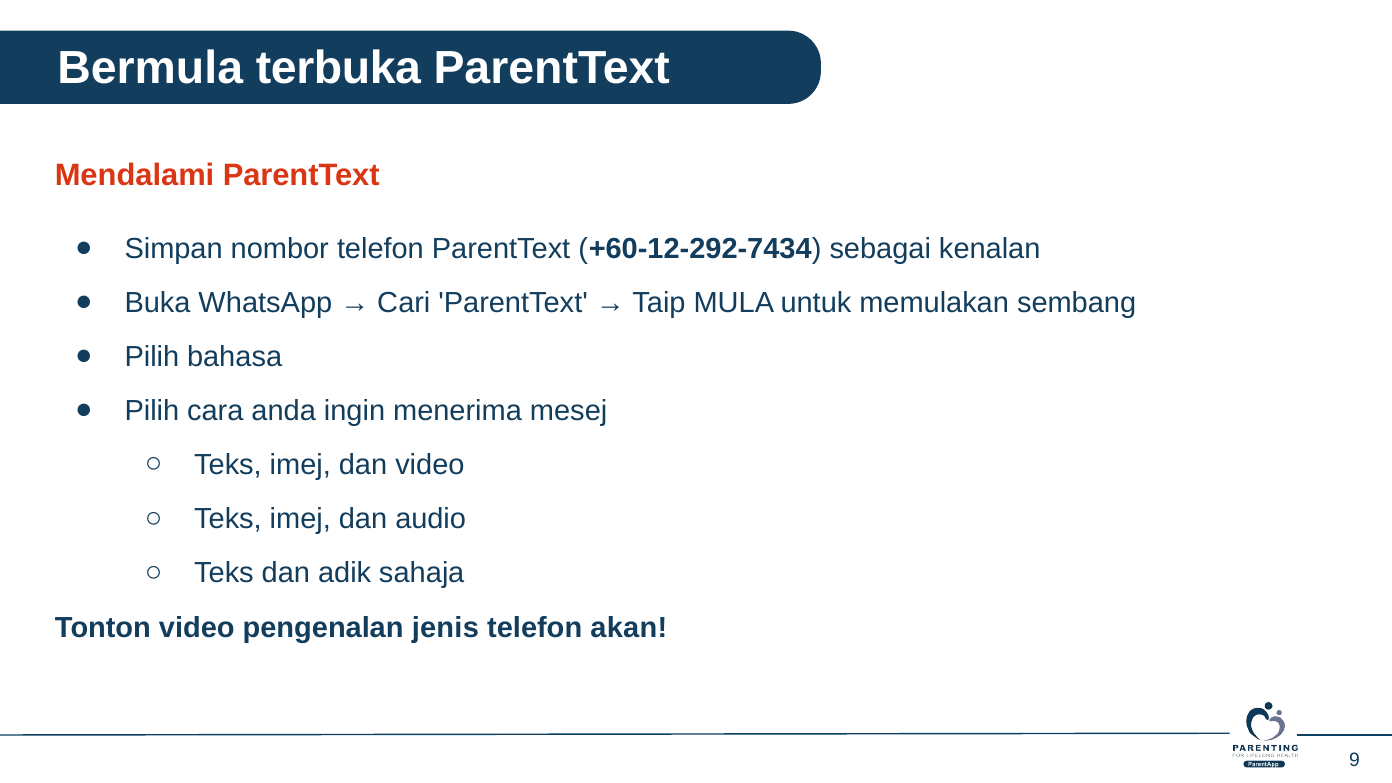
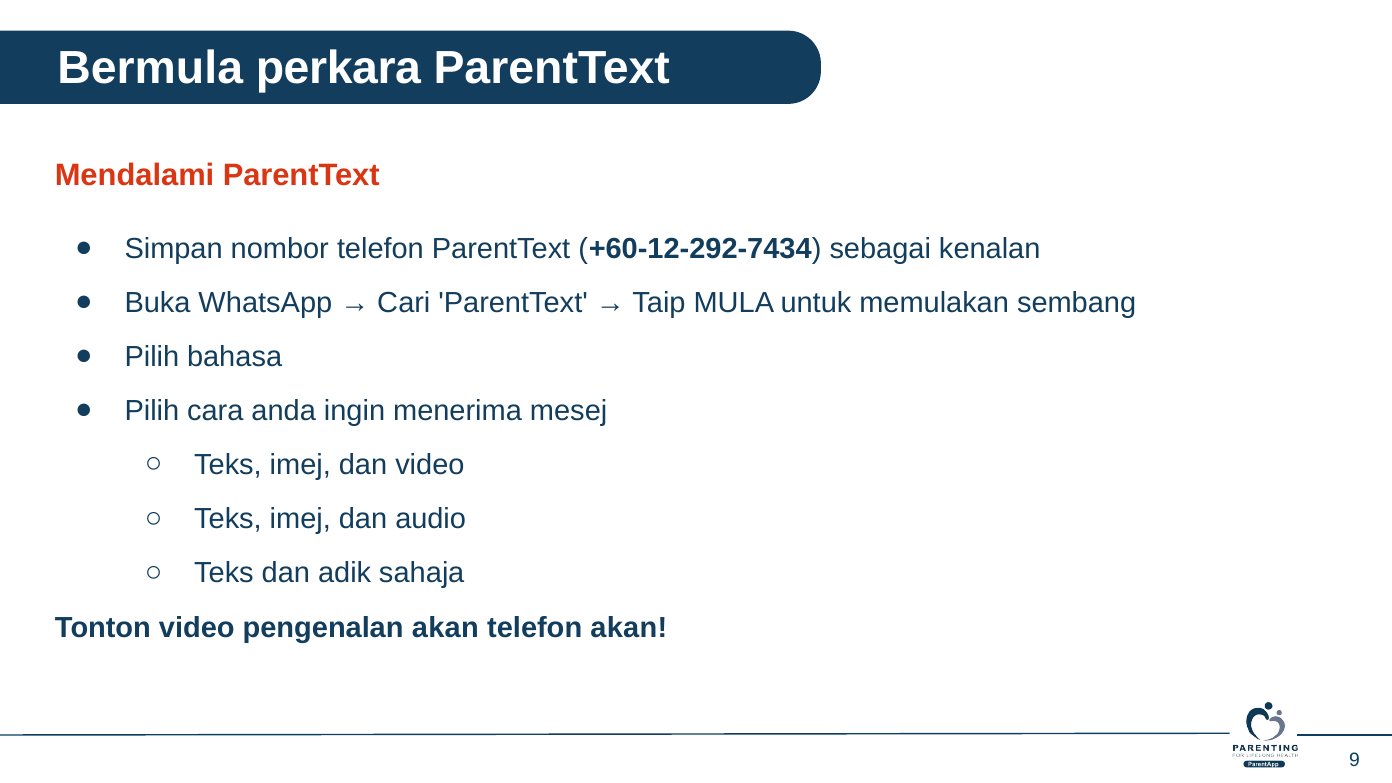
terbuka: terbuka -> perkara (338, 68)
pengenalan jenis: jenis -> akan (445, 628)
